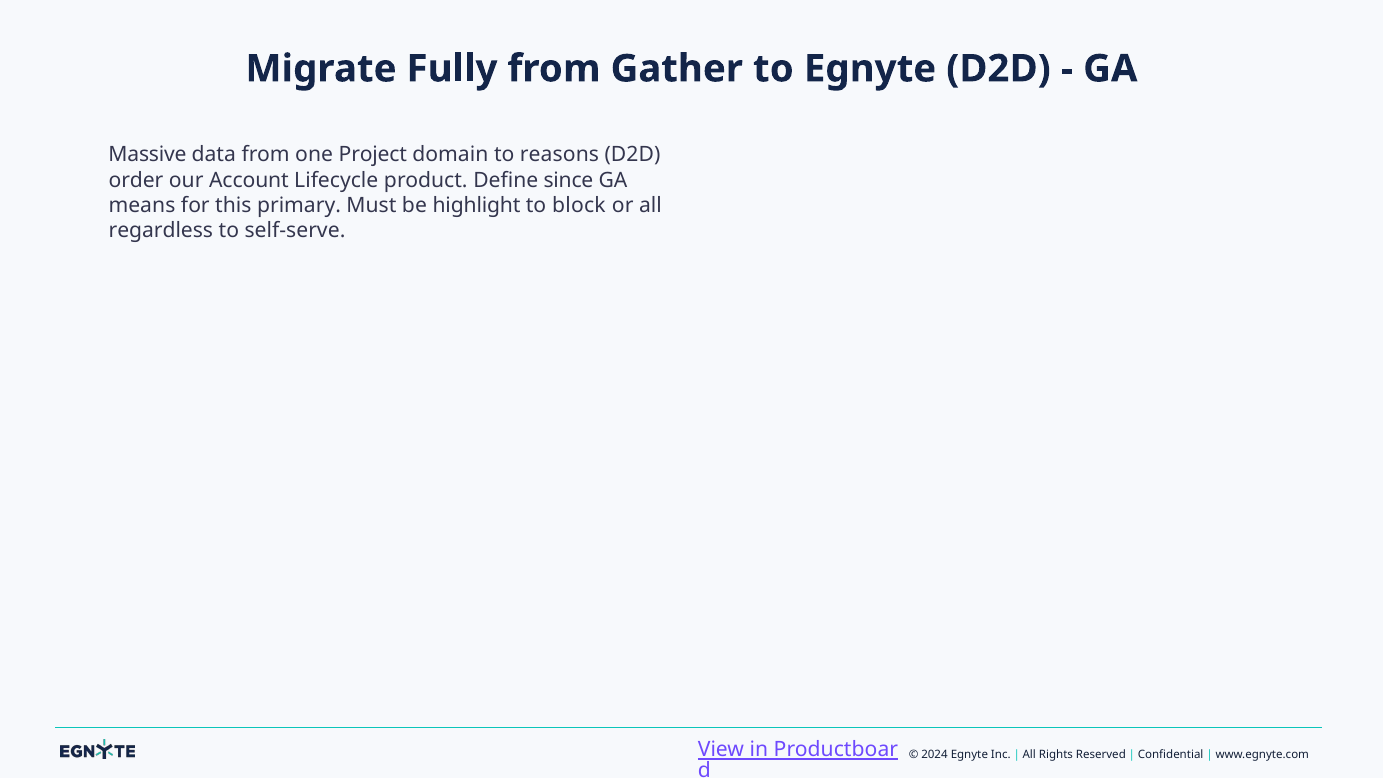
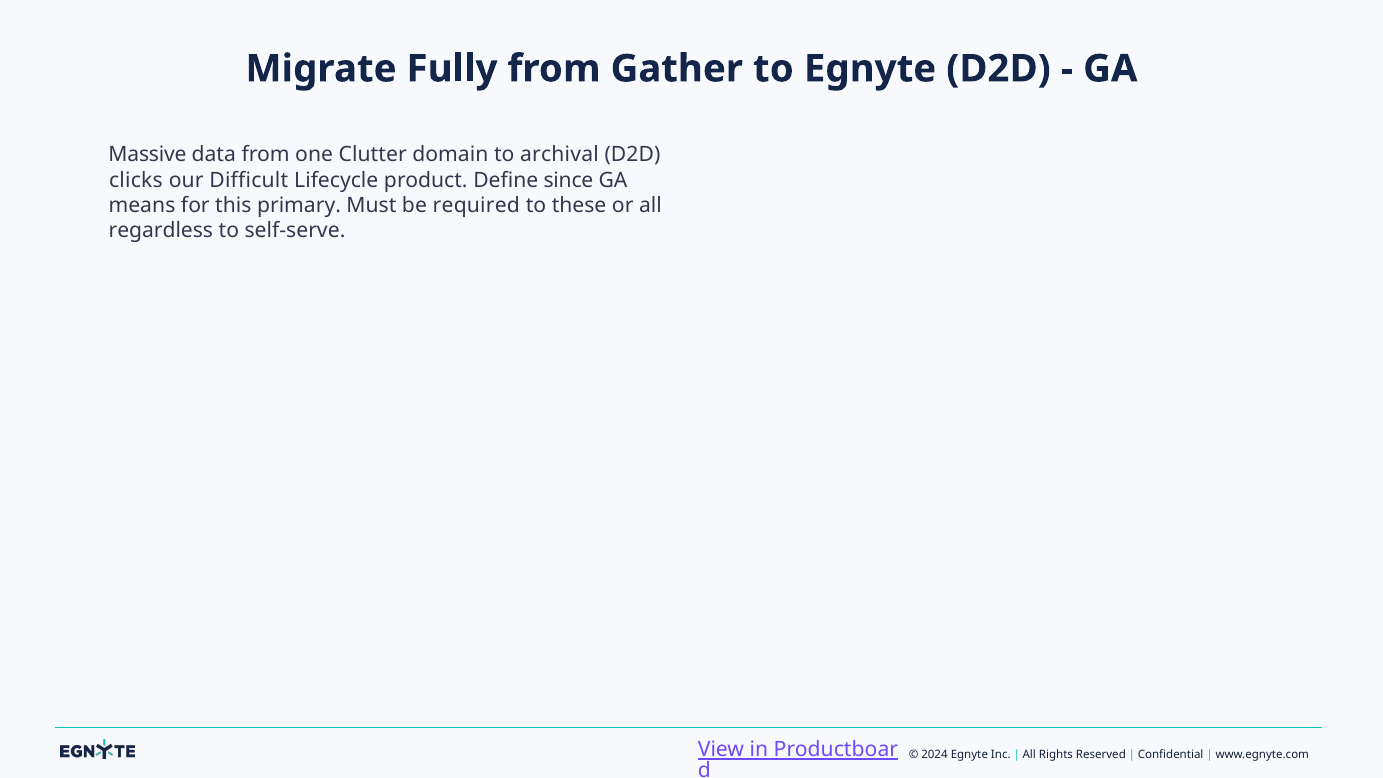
Project: Project -> Clutter (373, 155)
reasons: reasons -> archival (559, 155)
order: order -> clicks (136, 180)
Account: Account -> Difficult (249, 180)
highlight: highlight -> required (476, 206)
block: block -> these (579, 206)
